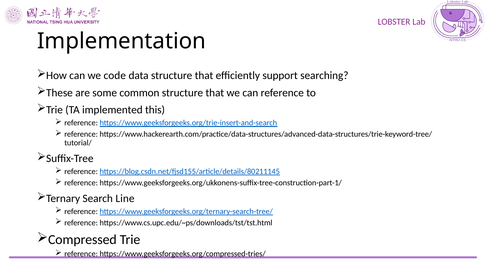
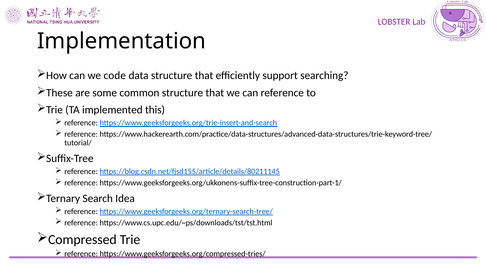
Line: Line -> Idea (125, 198)
